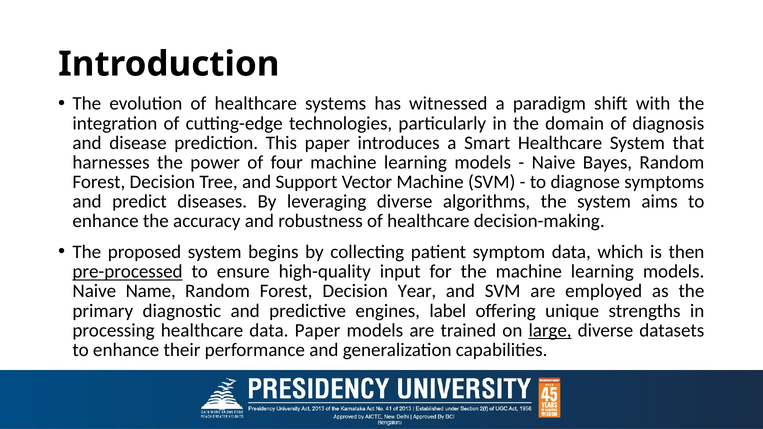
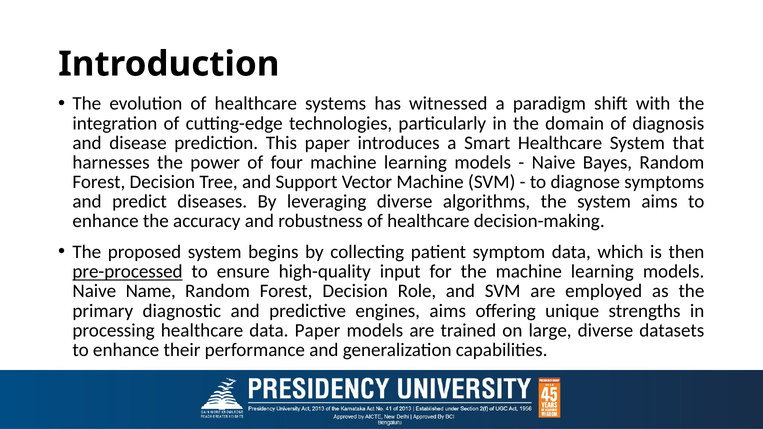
Year: Year -> Role (417, 291)
engines label: label -> aims (448, 311)
large underline: present -> none (550, 330)
